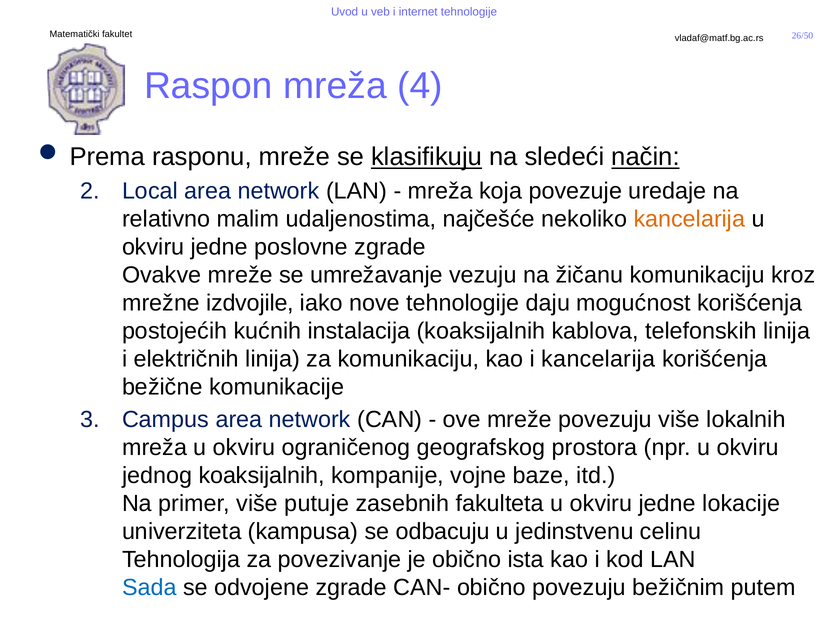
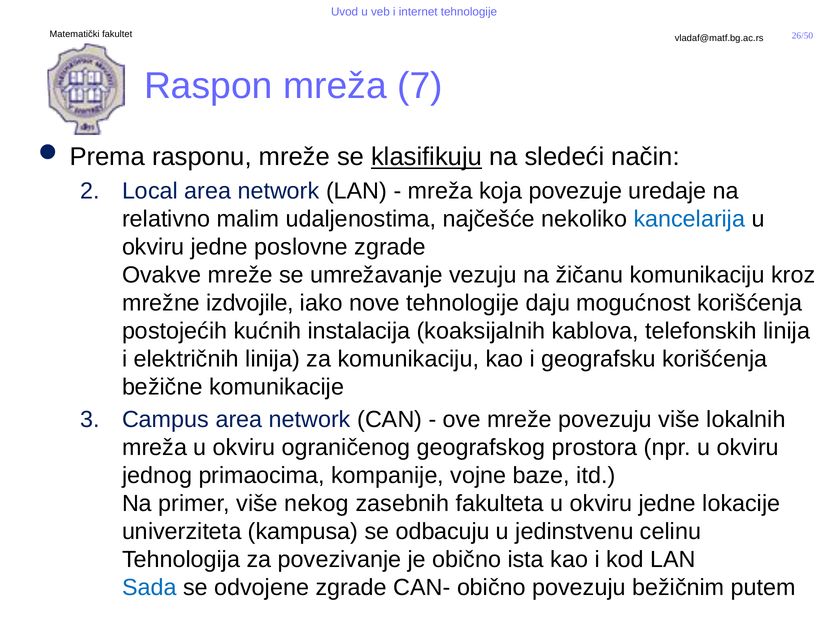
4: 4 -> 7 (420, 86)
način underline: present -> none (645, 157)
kancelarija colour: orange -> blue (689, 219)
i kancelarija: kancelarija -> geografsku (599, 359)
jednog koaksijalnih: koaksijalnih -> primaocima (262, 476)
putuje: putuje -> nekog (317, 504)
